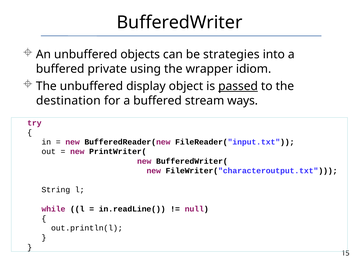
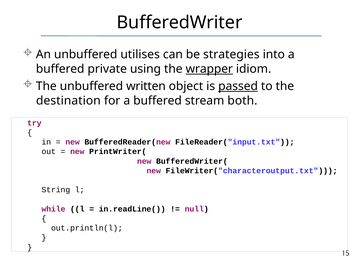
objects: objects -> utilises (140, 55)
wrapper underline: none -> present (209, 69)
display: display -> written (146, 86)
ways: ways -> both (242, 101)
